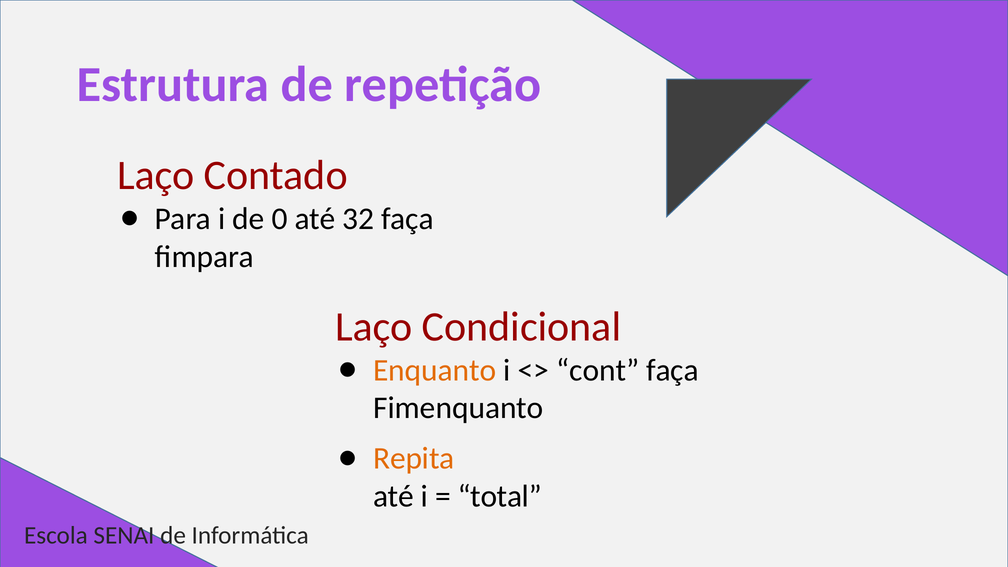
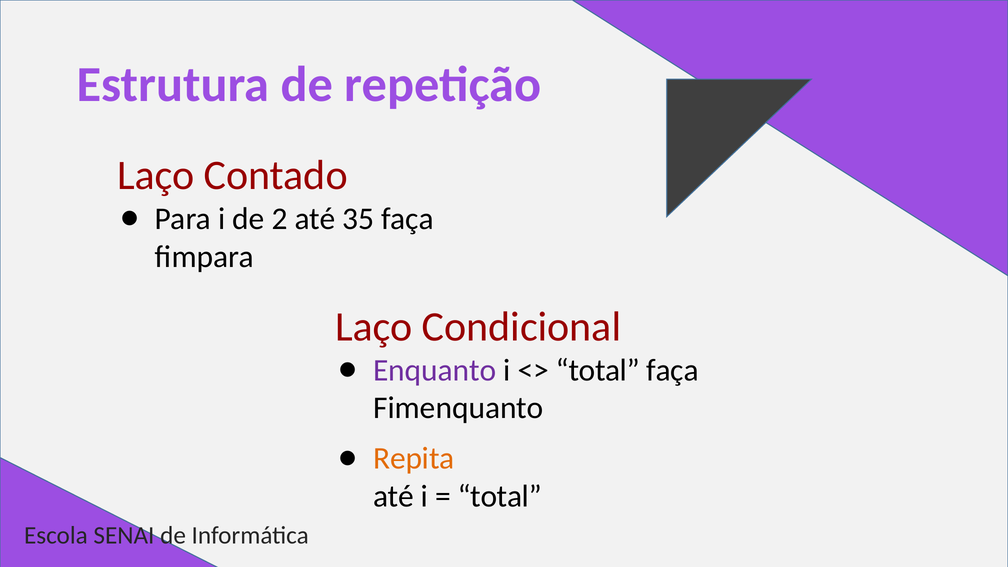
0: 0 -> 2 (280, 219)
32: 32 -> 35 (358, 219)
Enquanto colour: orange -> purple (435, 370)
cont: cont -> total (598, 370)
